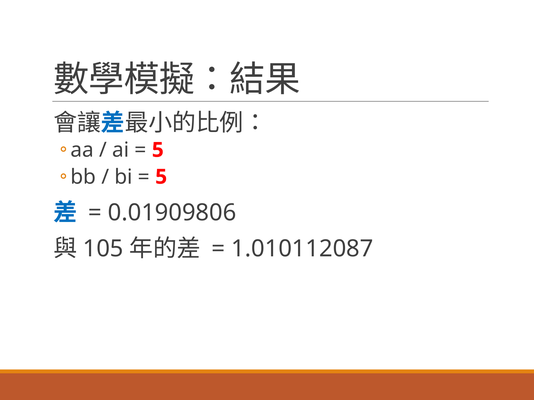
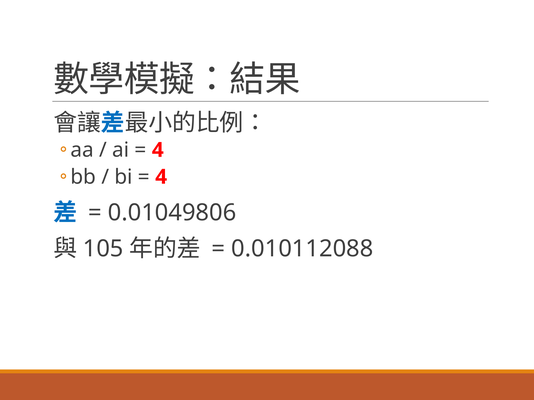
5: 5 -> 4 (158, 150)
5: 5 -> 4 (161, 177)
0.01909806: 0.01909806 -> 0.01049806 (172, 213)
1.010112087: 1.010112087 -> 0.010112088 (302, 249)
